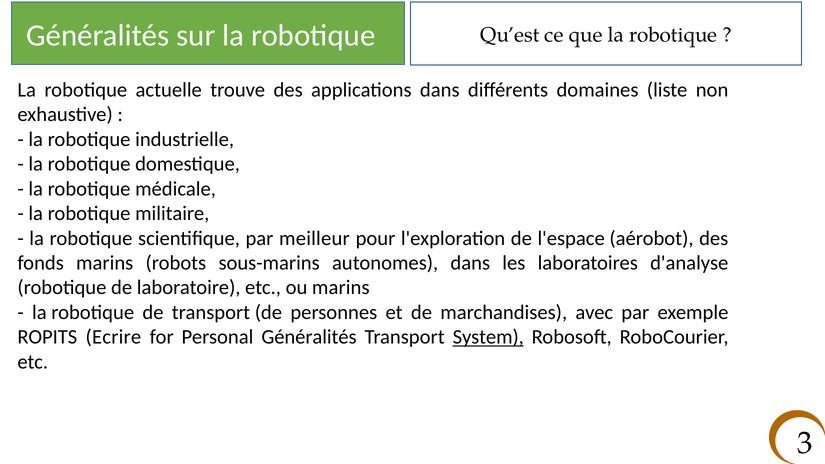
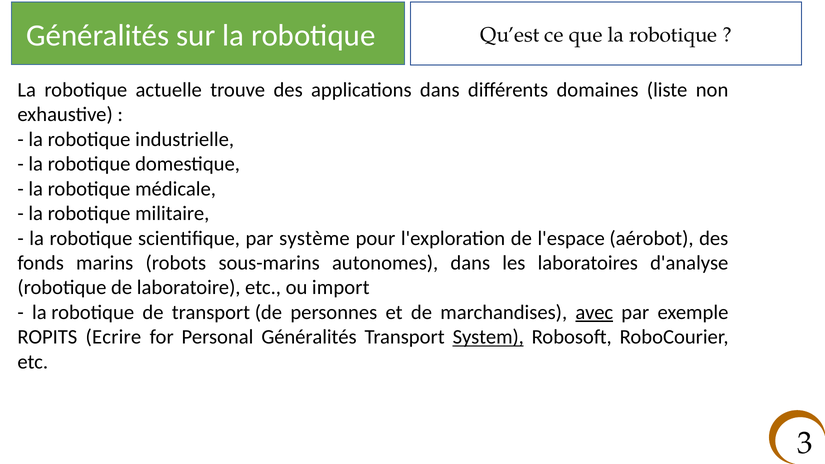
meilleur: meilleur -> système (314, 238)
ou marins: marins -> import (341, 288)
avec underline: none -> present (594, 312)
